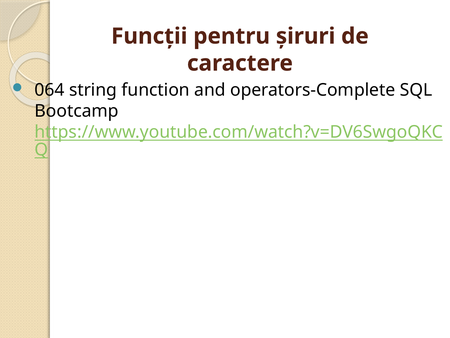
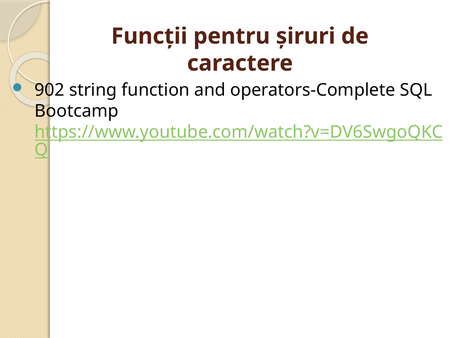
064: 064 -> 902 (50, 90)
